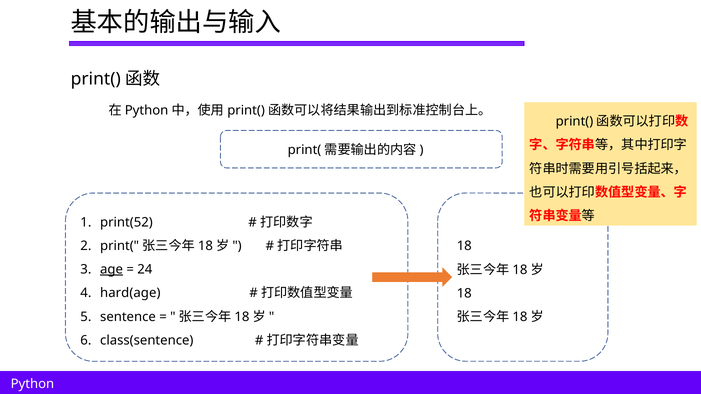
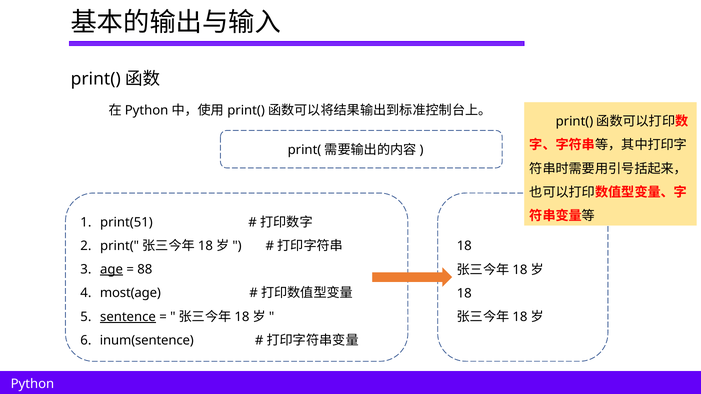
print(52: print(52 -> print(51 (126, 222)
24: 24 -> 88 (145, 270)
hard(age: hard(age -> most(age (130, 293)
sentence underline: none -> present (128, 317)
class(sentence: class(sentence -> inum(sentence (147, 341)
